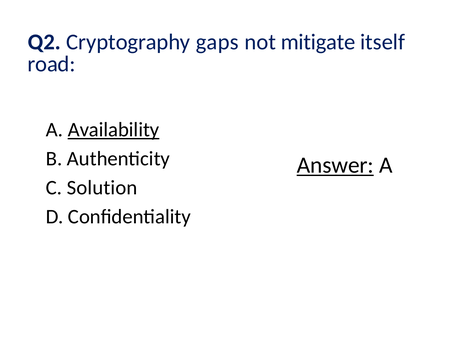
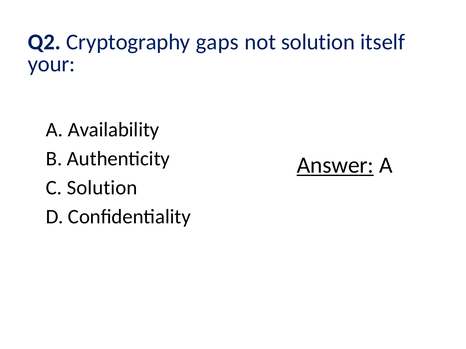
not mitigate: mitigate -> solution (318, 42)
road: road -> your (52, 64)
Availability underline: present -> none (114, 130)
